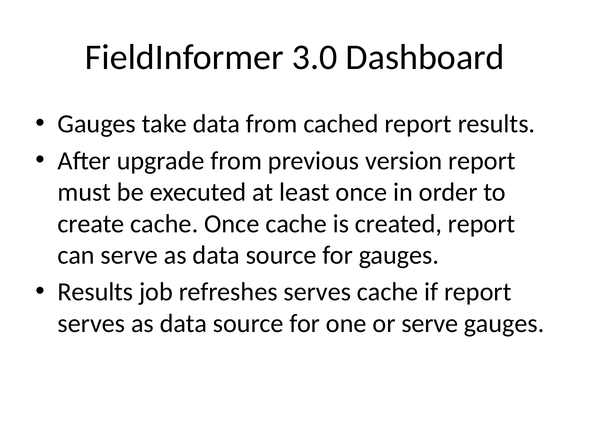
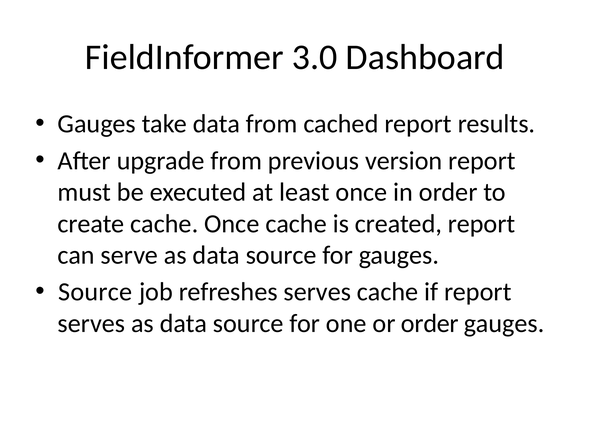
Results: Results -> Source (95, 292)
or serve: serve -> order (430, 323)
